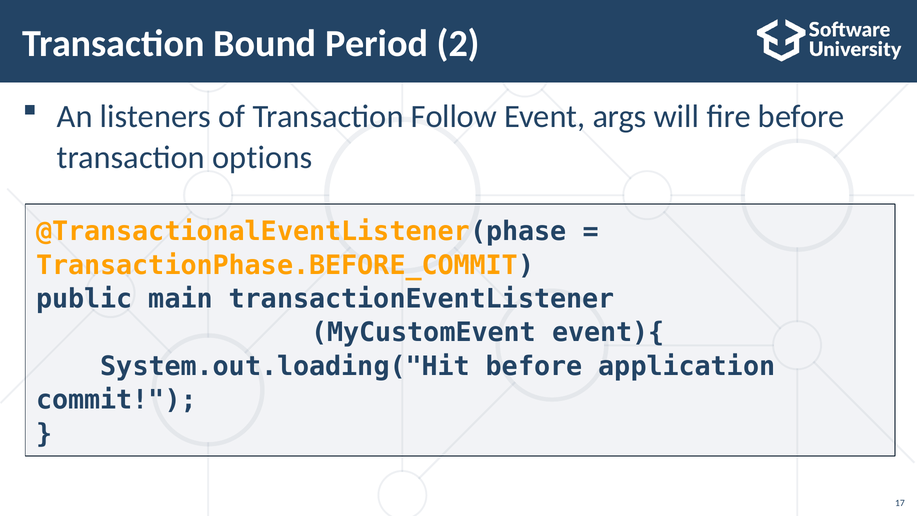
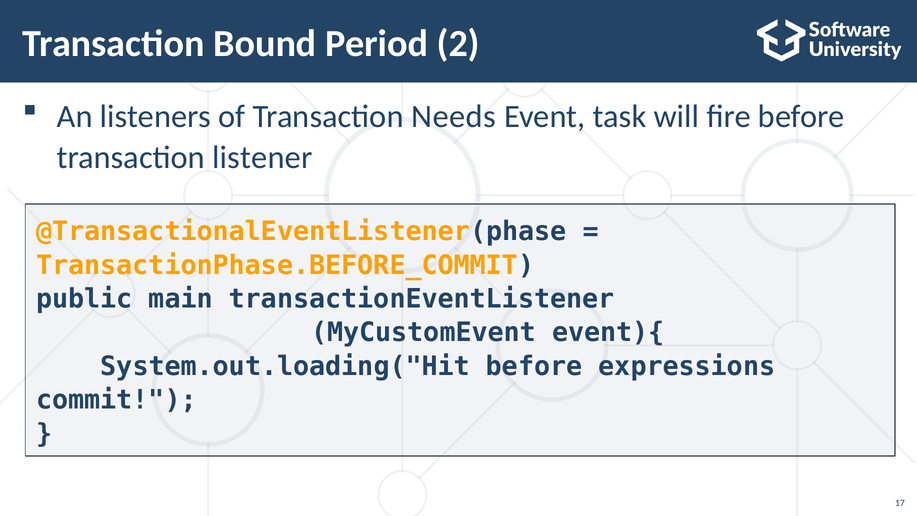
Follow: Follow -> Needs (454, 116)
args: args -> task (619, 116)
options: options -> listener (262, 157)
application: application -> expressions (687, 366)
